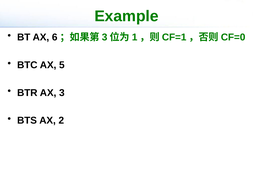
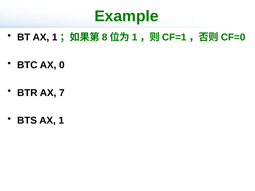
BT AX 6: 6 -> 1 (55, 37)
3: 3 -> 8 (105, 37)
5: 5 -> 0 (62, 65)
AX 3: 3 -> 7 (62, 93)
BTS AX 2: 2 -> 1 (61, 121)
